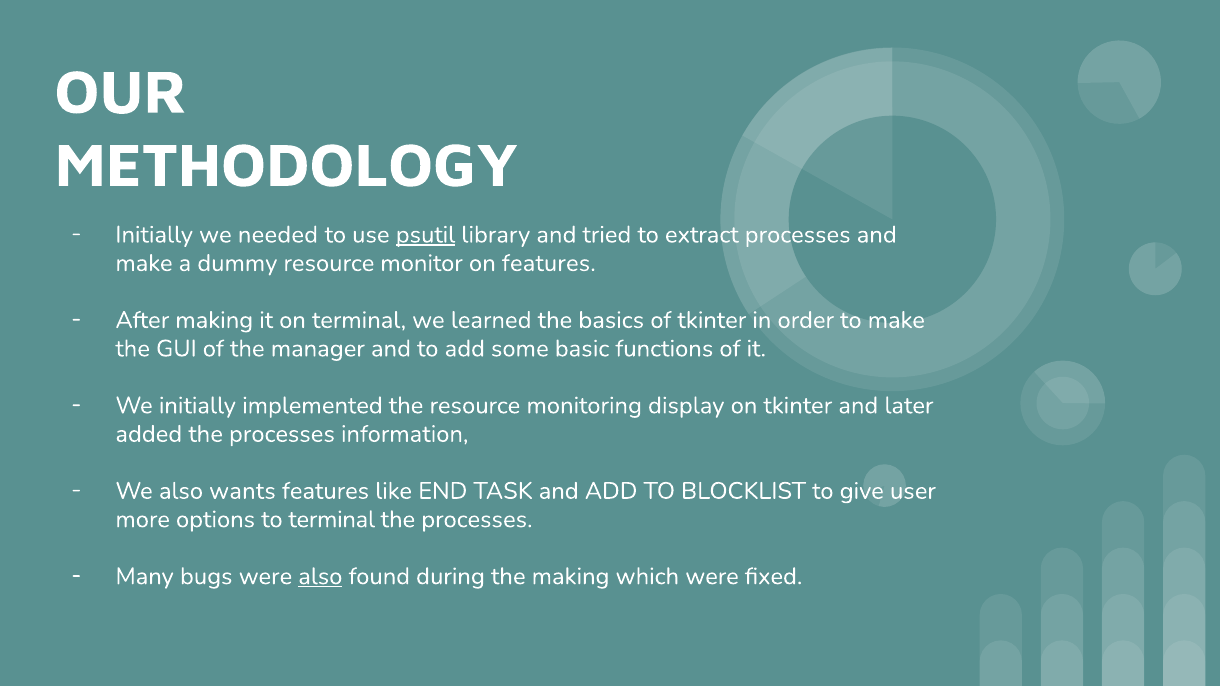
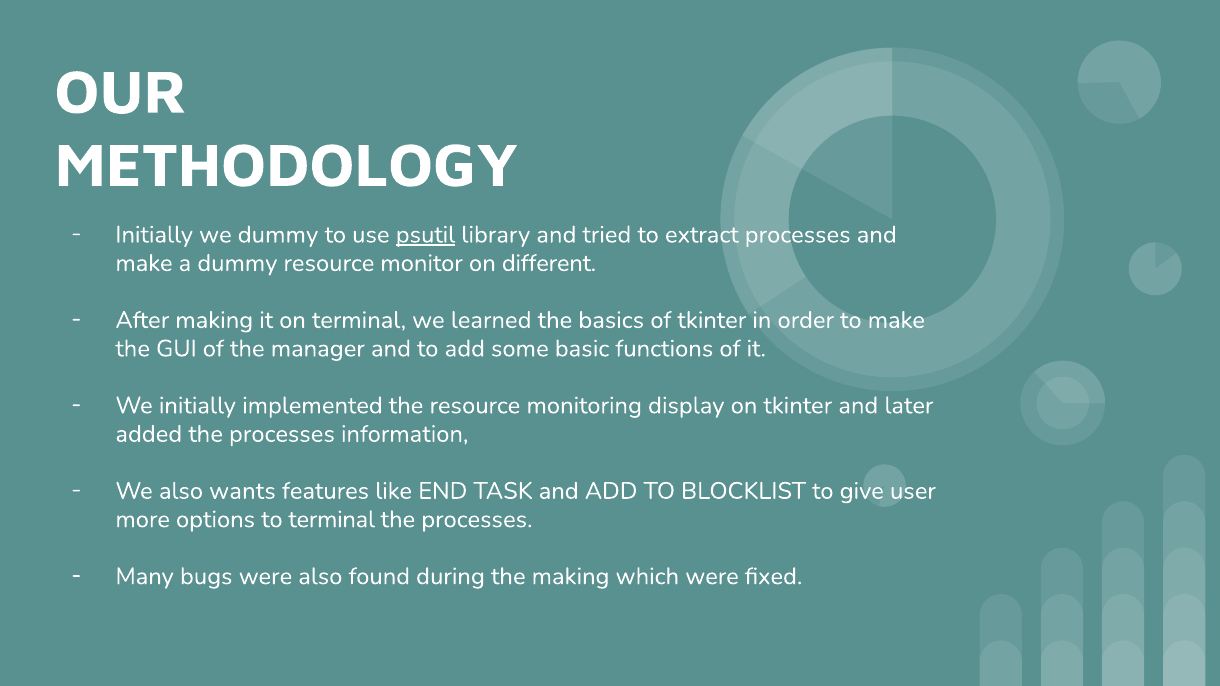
we needed: needed -> dummy (278, 235)
on features: features -> different (549, 263)
also underline: present -> none (320, 577)
